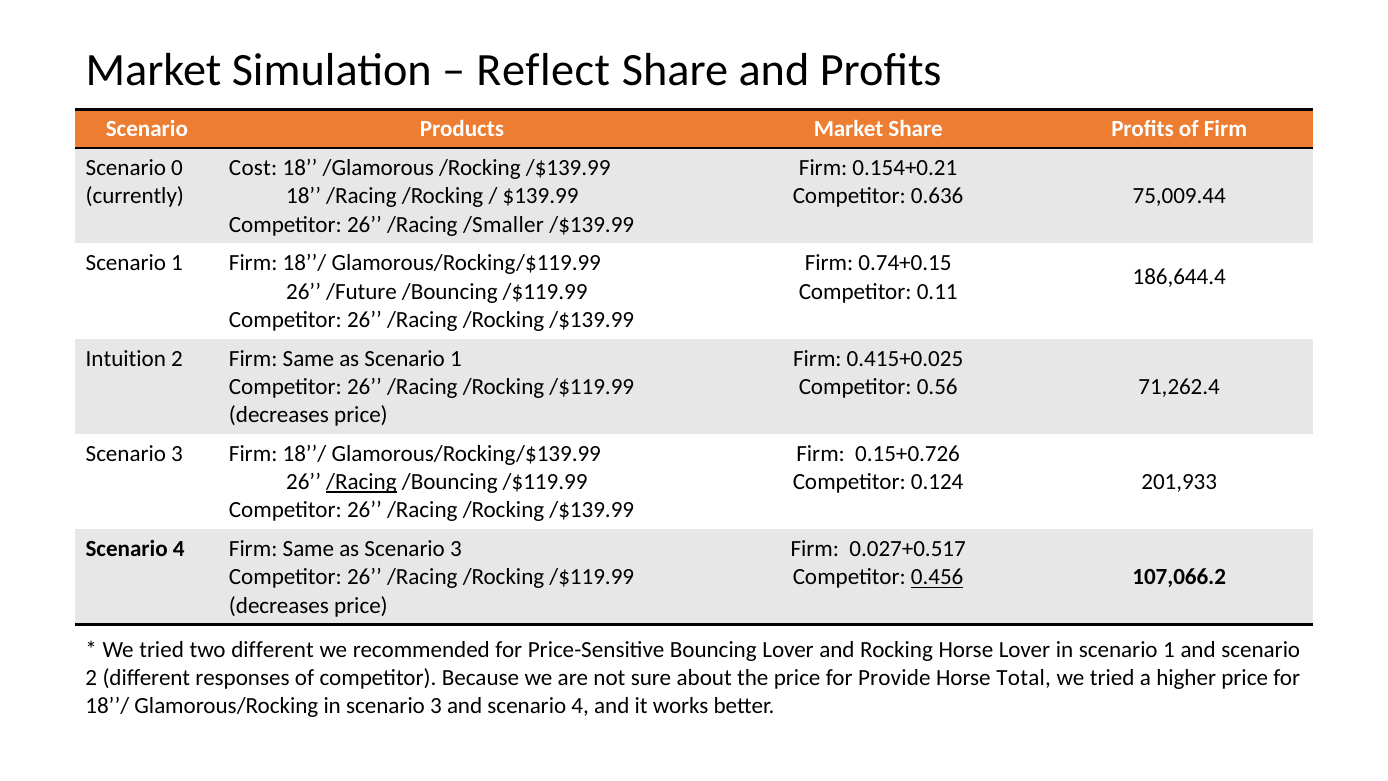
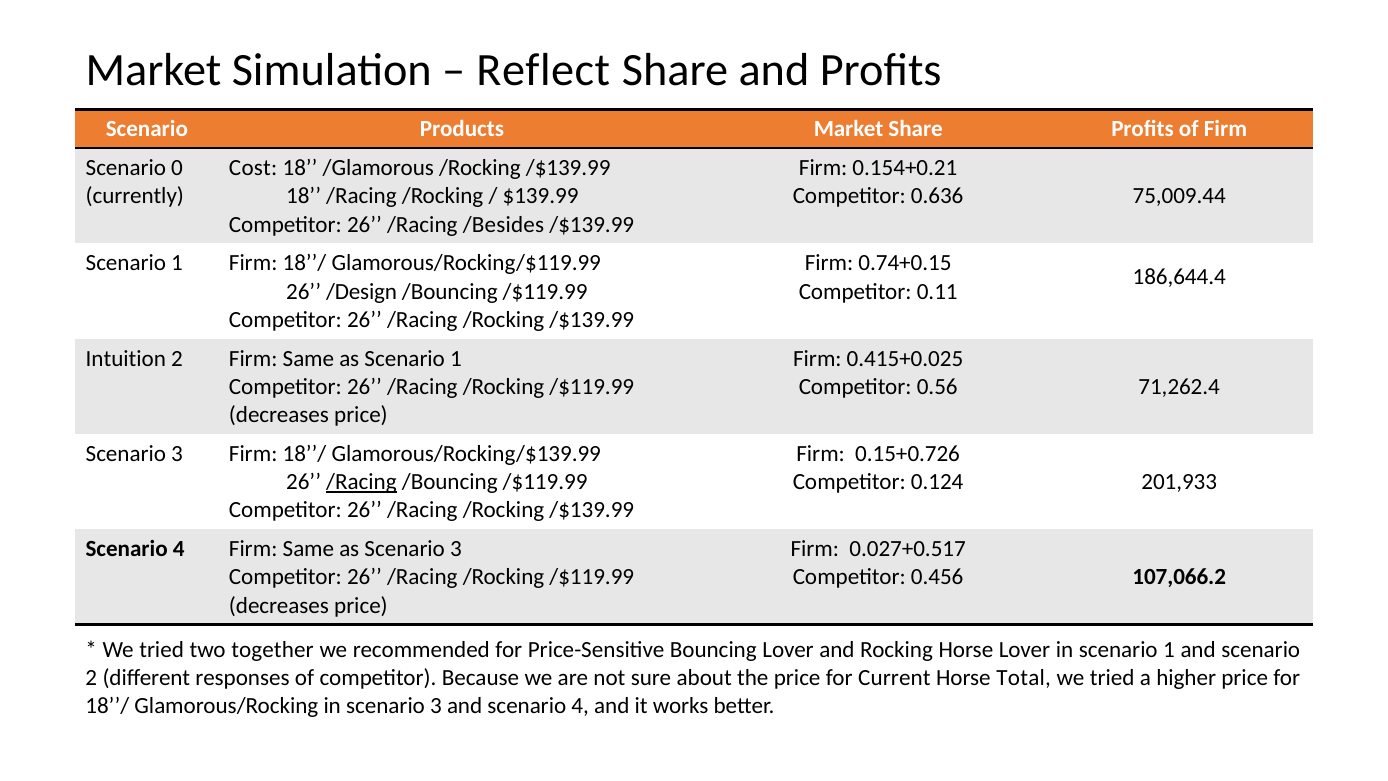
/Smaller: /Smaller -> /Besides (503, 224)
/Future: /Future -> /Design (362, 291)
0.456 underline: present -> none (937, 577)
two different: different -> together (272, 650)
Provide: Provide -> Current (894, 678)
